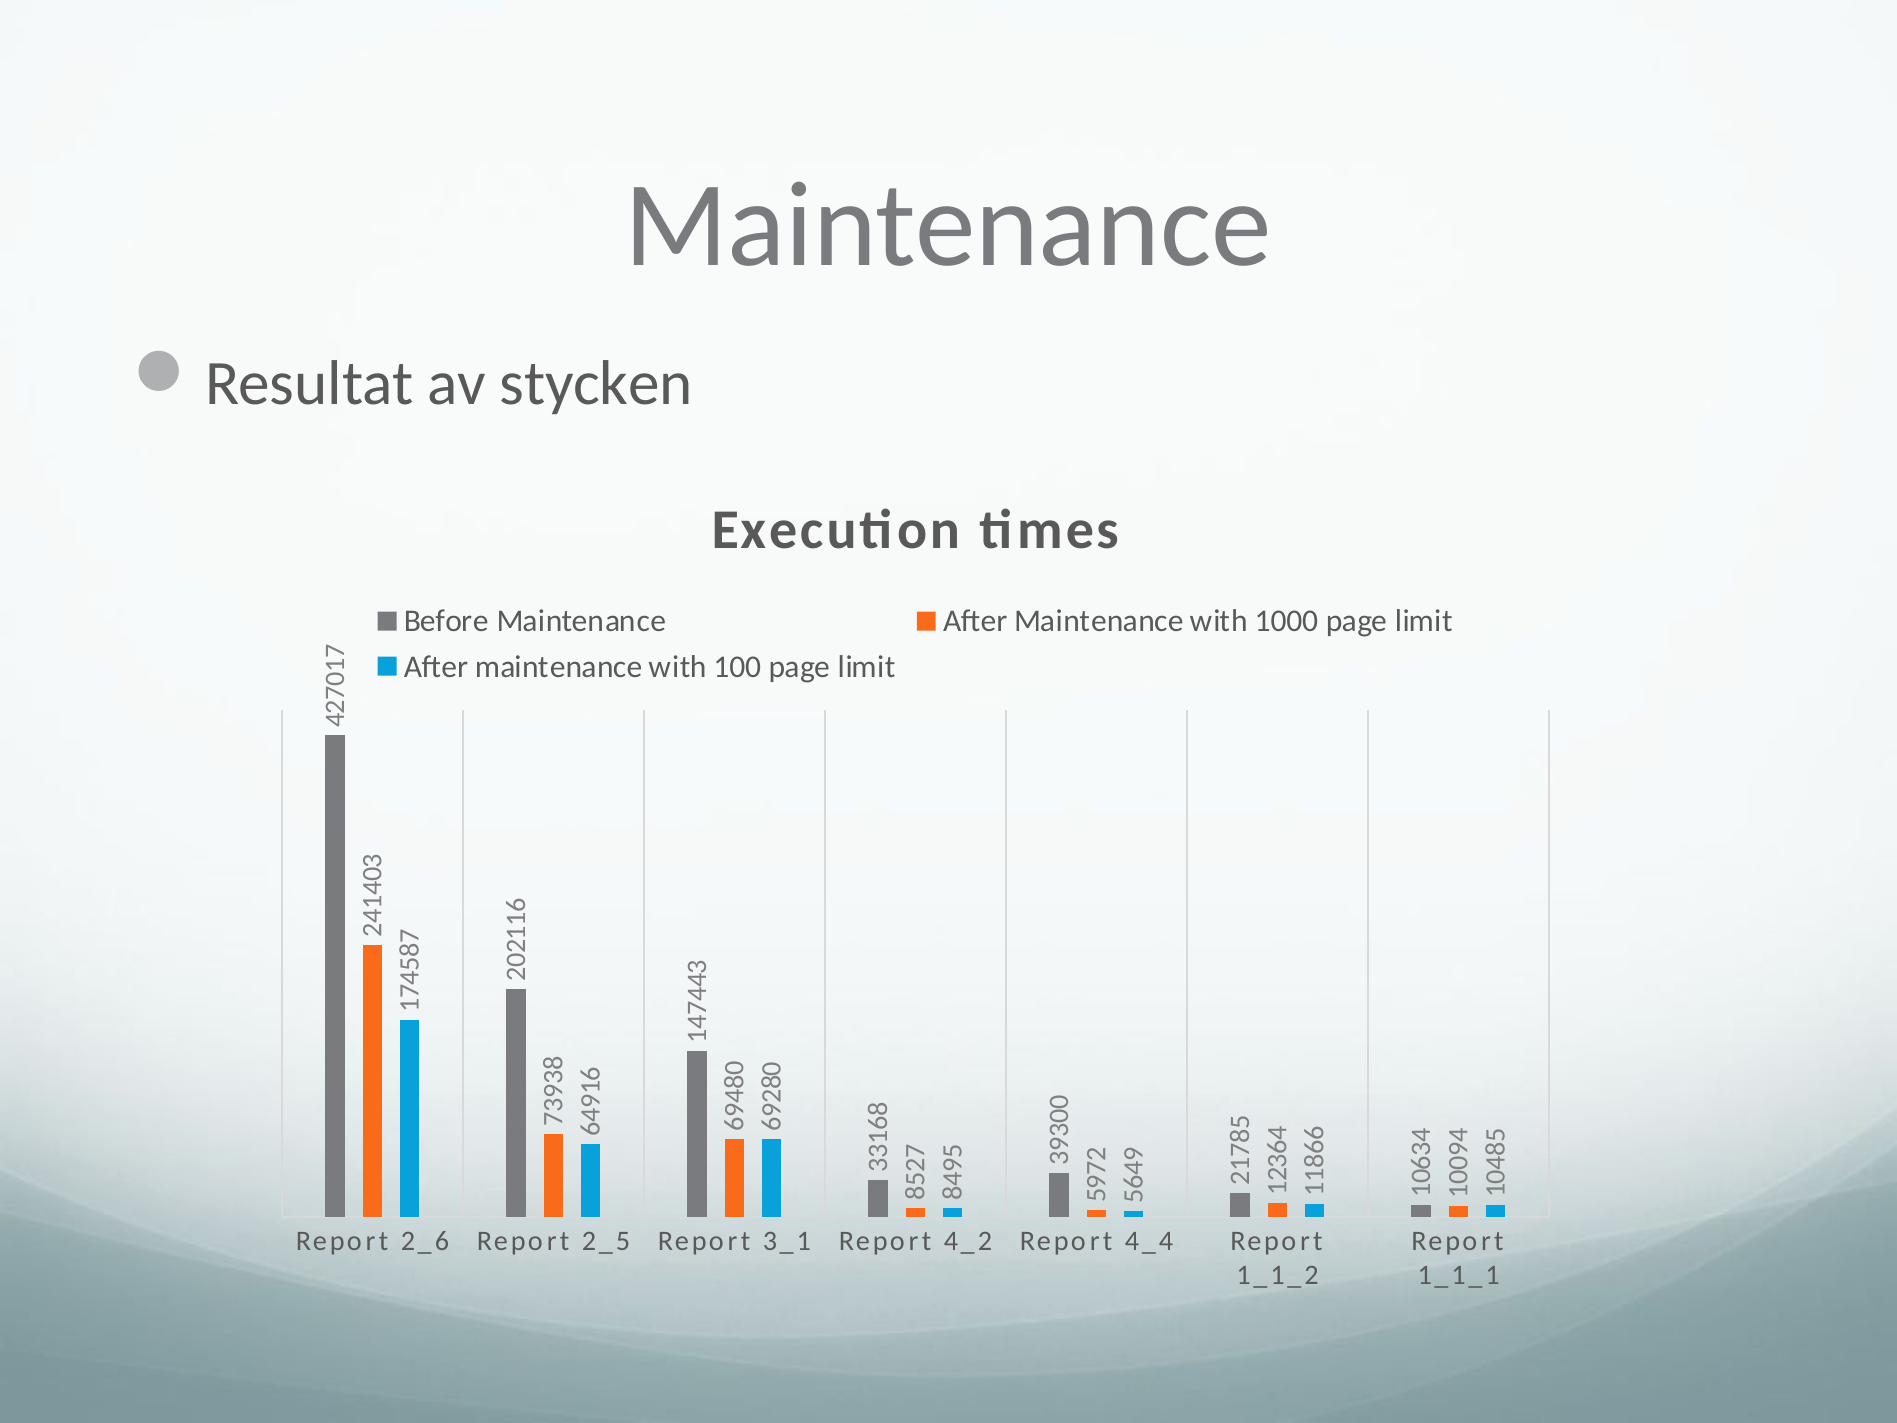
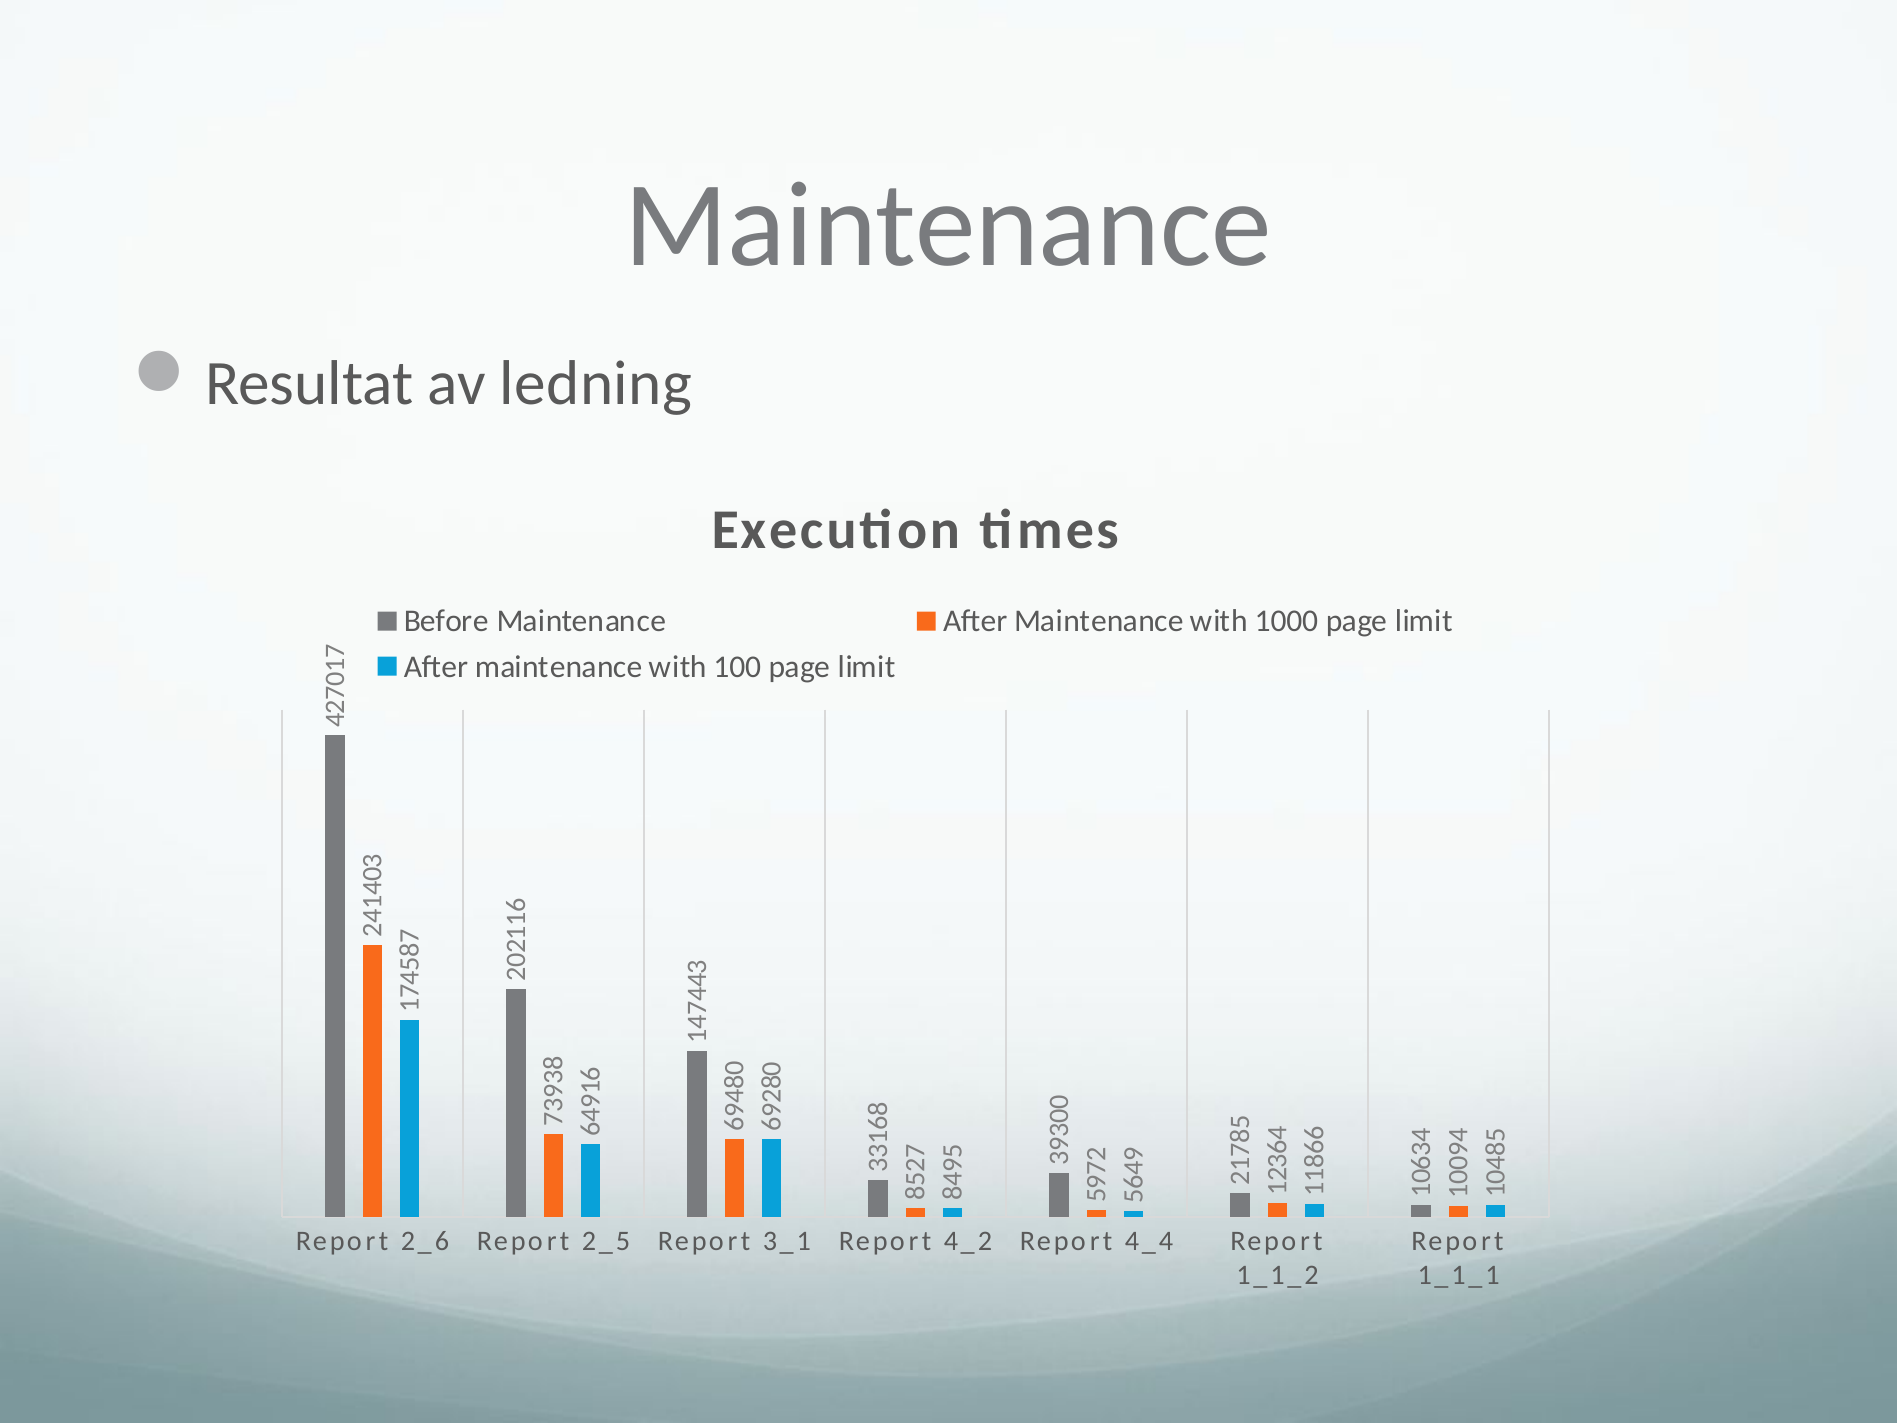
stycken: stycken -> ledning (596, 384)
